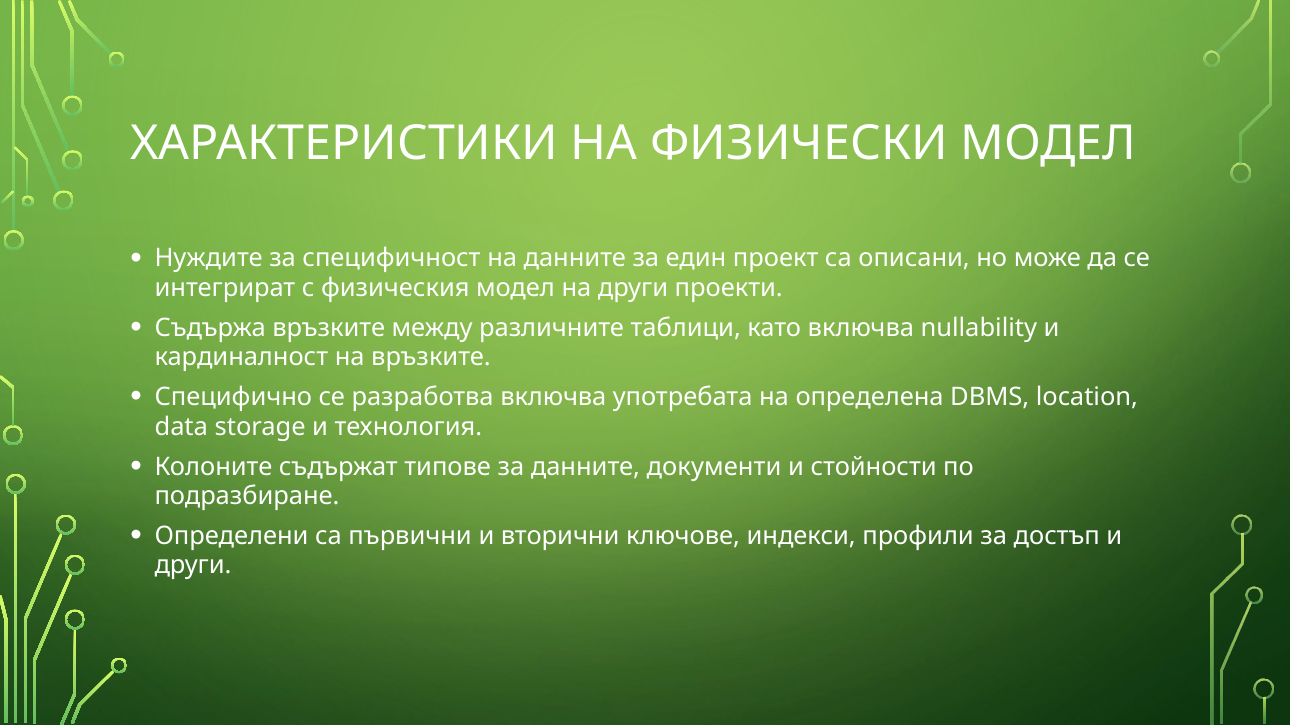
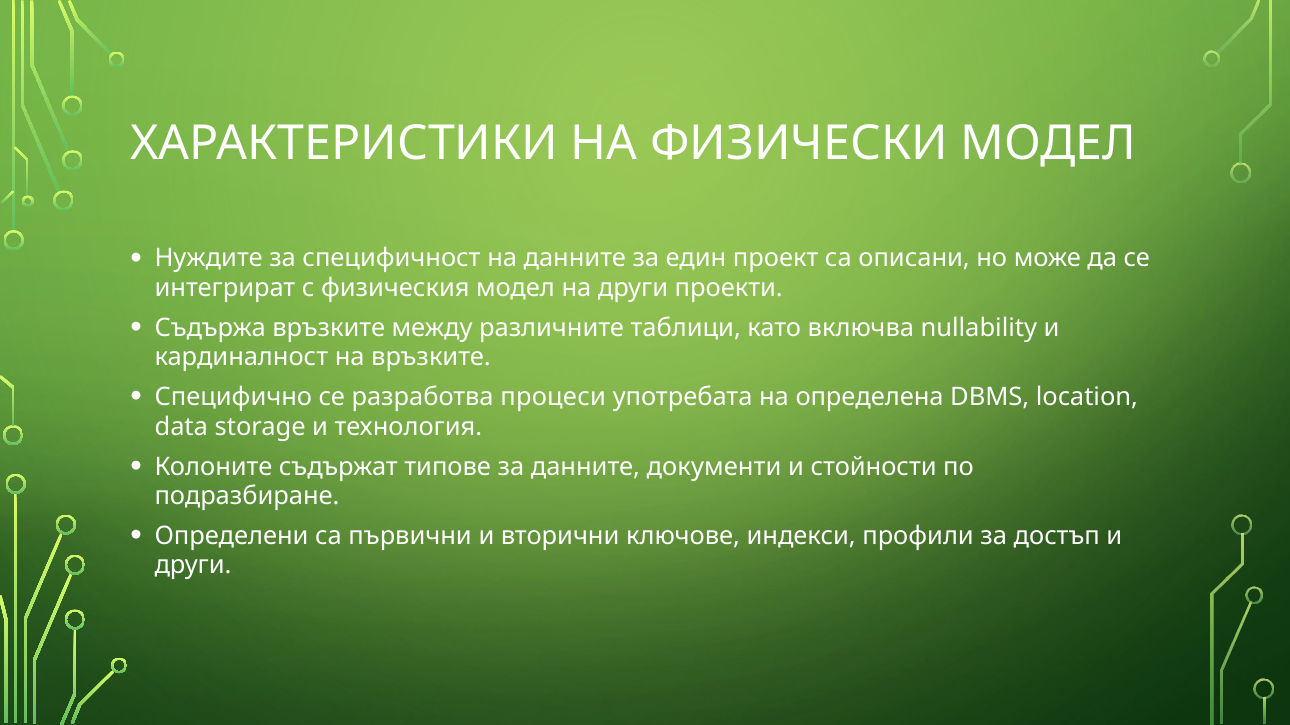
разработва включва: включва -> процеси (553, 398)
